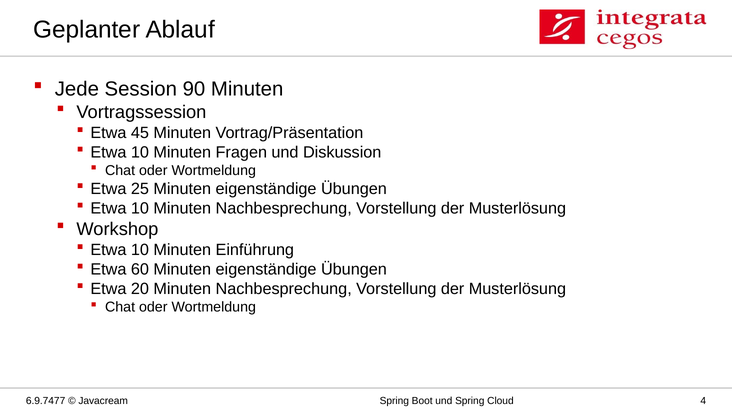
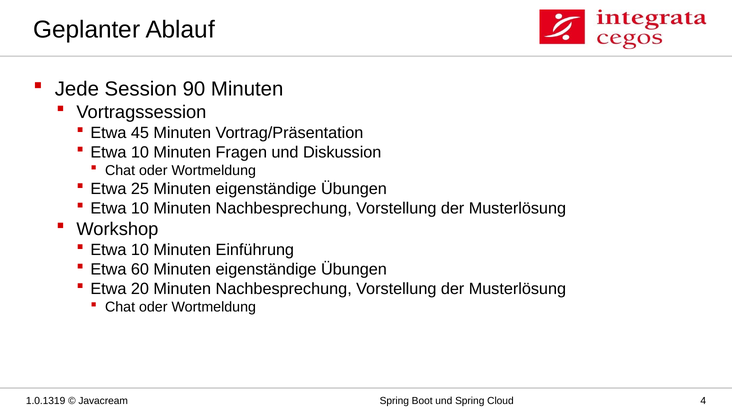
6.9.7477: 6.9.7477 -> 1.0.1319 (46, 400)
